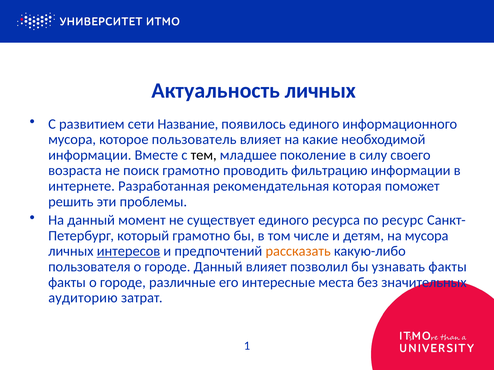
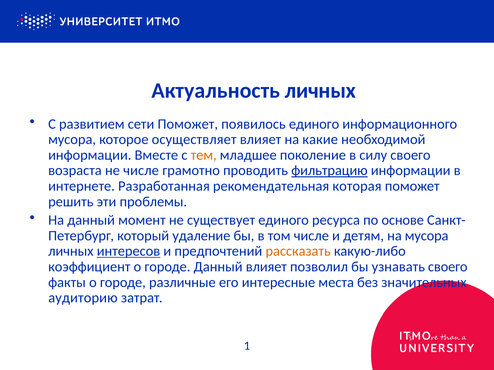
сети Название: Название -> Поможет (188, 124)
пользователь: пользователь -> осуществляет (194, 140)
тем colour: black -> orange (204, 155)
не поиск: поиск -> числе (141, 171)
фильтрацию underline: none -> present (329, 171)
ресурс: ресурс -> основе (403, 220)
который грамотно: грамотно -> удаление (201, 236)
пользователя: пользователя -> коэффициент (89, 267)
узнавать факты: факты -> своего (448, 267)
